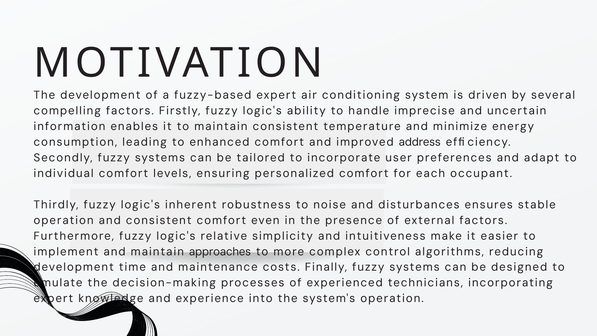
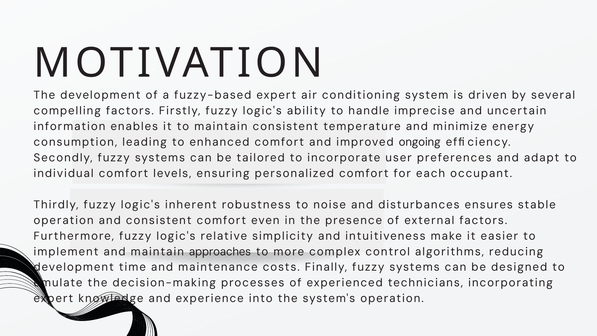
address: address -> ongoing (420, 142)
